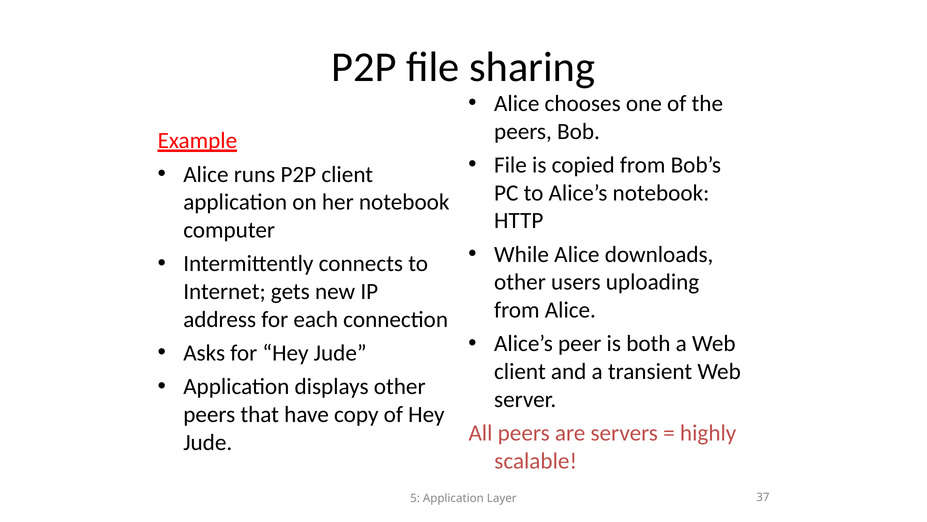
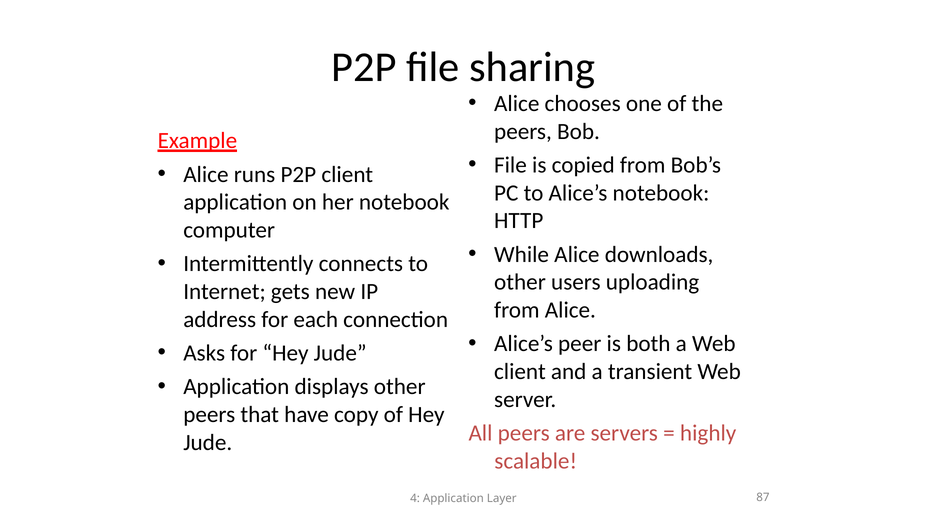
5: 5 -> 4 (415, 498)
37: 37 -> 87 (763, 497)
